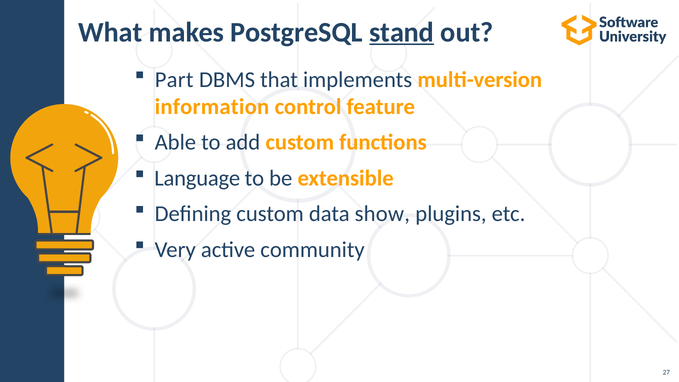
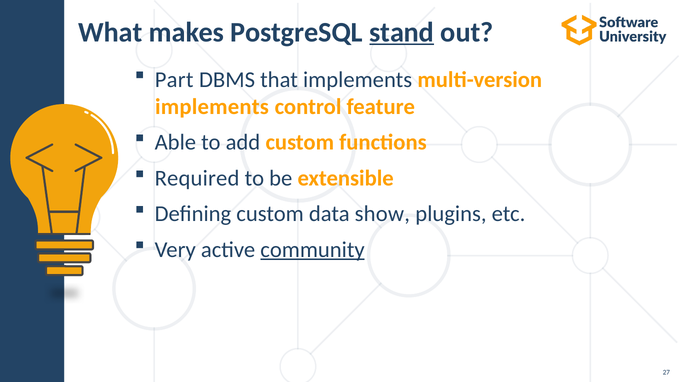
information: information -> implements (212, 107)
Language: Language -> Required (197, 178)
community underline: none -> present (313, 250)
